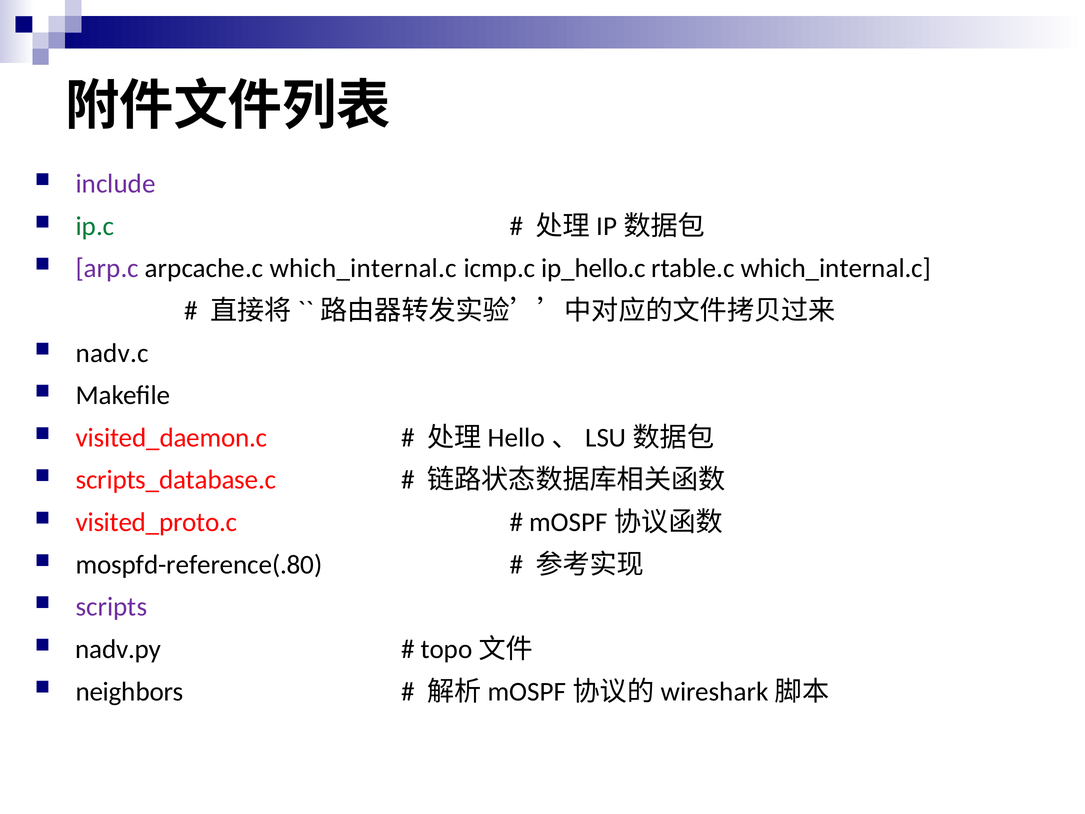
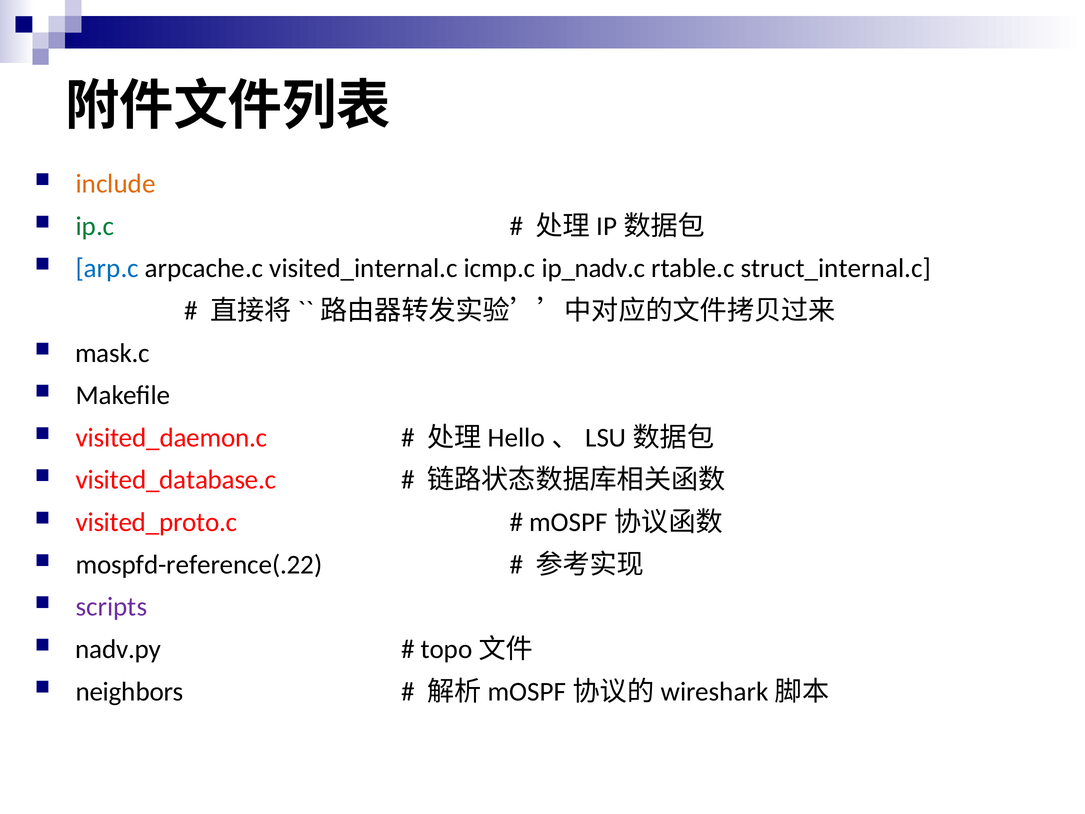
include colour: purple -> orange (116, 184)
arp.c colour: purple -> blue (107, 268)
arpcache.c which_internal.c: which_internal.c -> visited_internal.c (364, 268)
ip_hello.c: ip_hello.c -> ip_nadv.c (594, 268)
rtable.c which_internal.c: which_internal.c -> struct_internal.c (836, 268)
nadv.c: nadv.c -> mask.c (112, 353)
scripts_database.c: scripts_database.c -> visited_database.c (176, 480)
mospfd-reference(.80: mospfd-reference(.80 -> mospfd-reference(.22 (199, 564)
